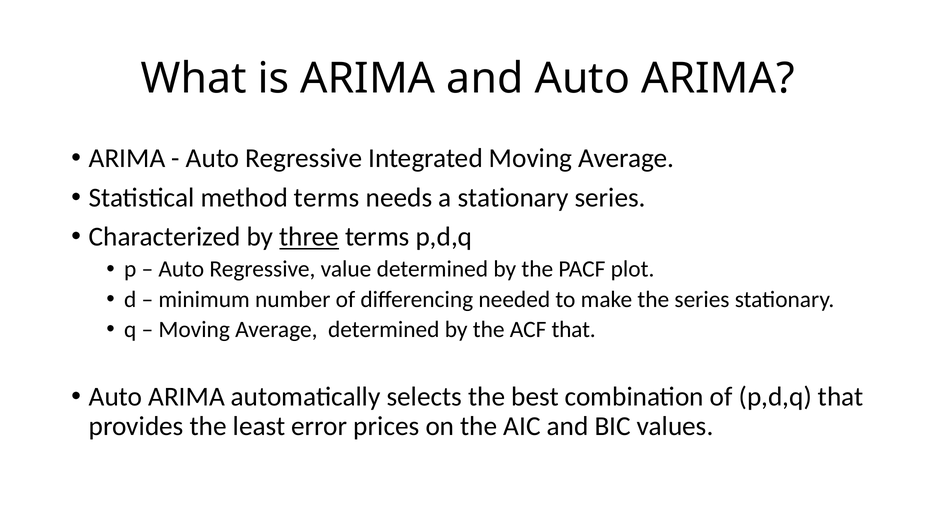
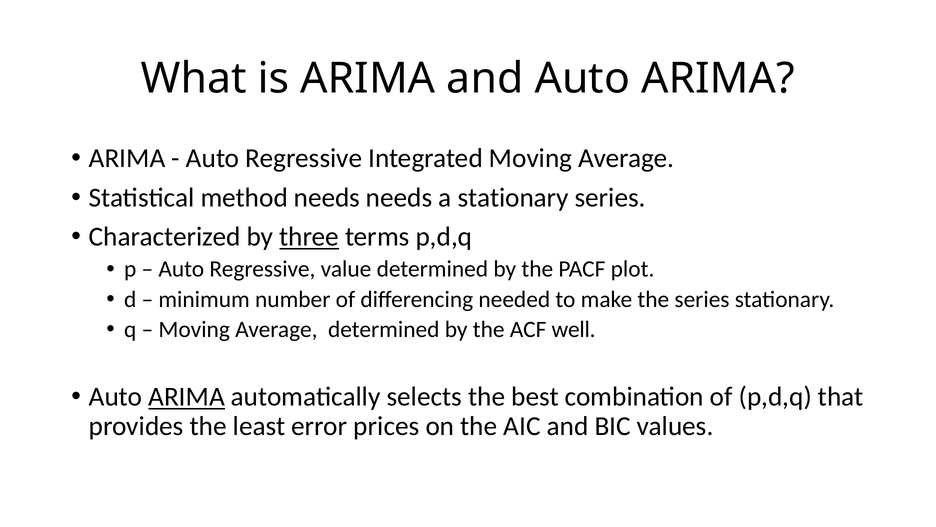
method terms: terms -> needs (327, 197)
ACF that: that -> well (574, 329)
ARIMA underline: none -> present (187, 396)
